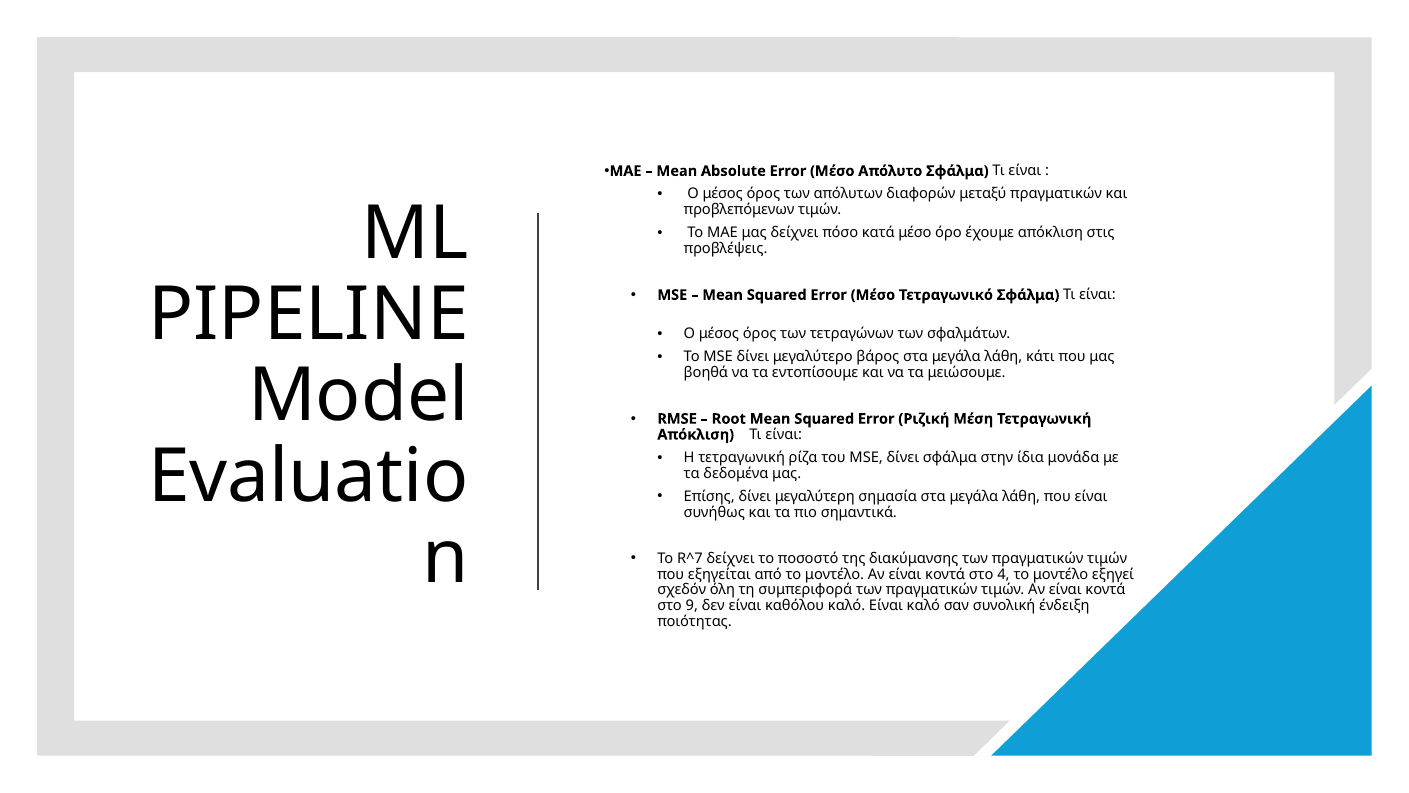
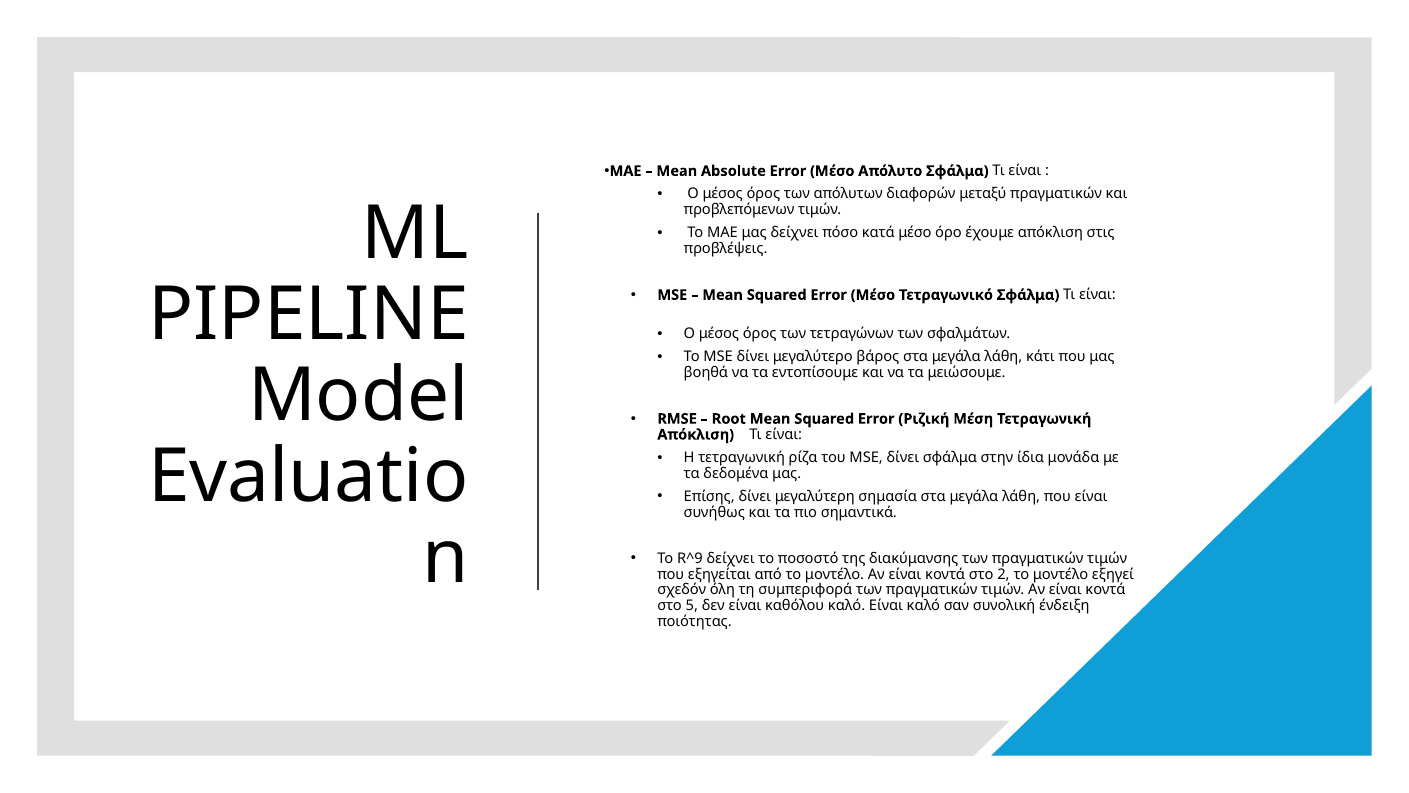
R^7: R^7 -> R^9 (690, 558)
4: 4 -> 2 (1003, 574)
9: 9 -> 5 (692, 606)
